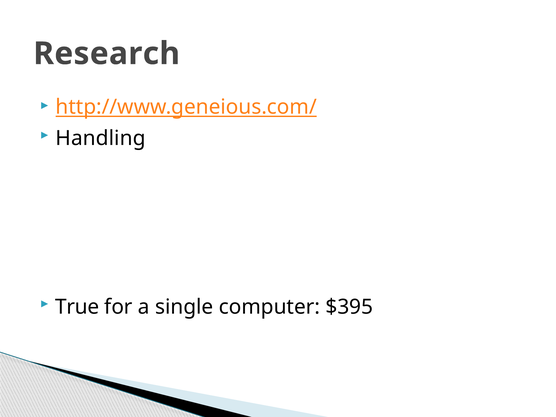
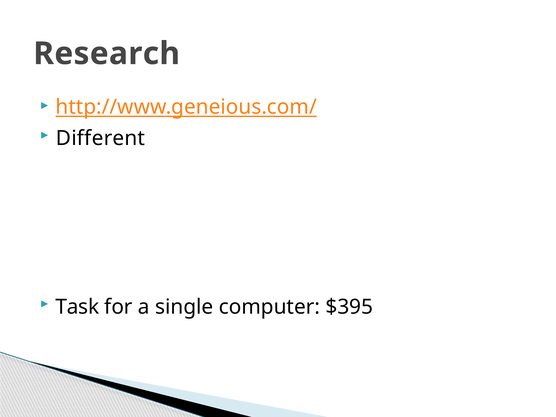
Handling: Handling -> Different (101, 138)
True: True -> Task (77, 307)
